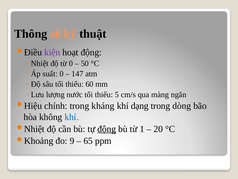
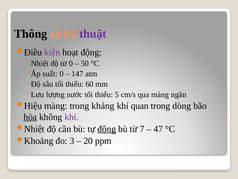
thuật colour: black -> purple (93, 34)
chính: chính -> màng (56, 106)
dạng: dạng -> quan (140, 106)
hòa underline: none -> present (30, 117)
khí colour: blue -> purple (72, 117)
1: 1 -> 7 (142, 129)
20: 20 -> 47 (158, 129)
9: 9 -> 3 (72, 141)
65: 65 -> 20 (88, 141)
